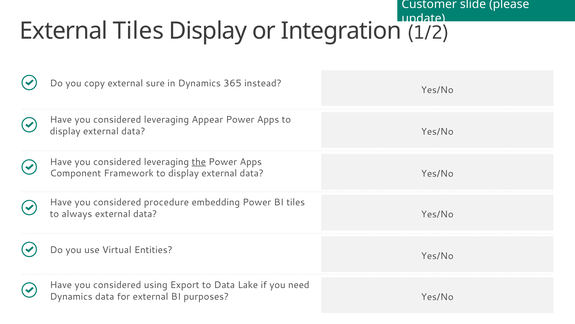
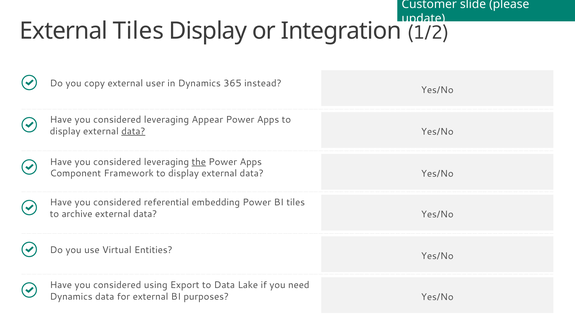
sure: sure -> user (155, 83)
data underline: none -> present (133, 131)
procedure: procedure -> referential (166, 202)
always: always -> archive (77, 214)
